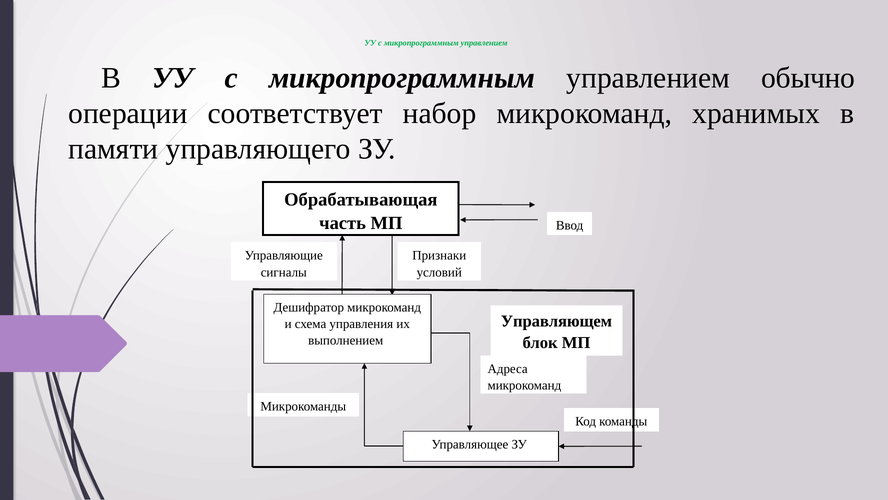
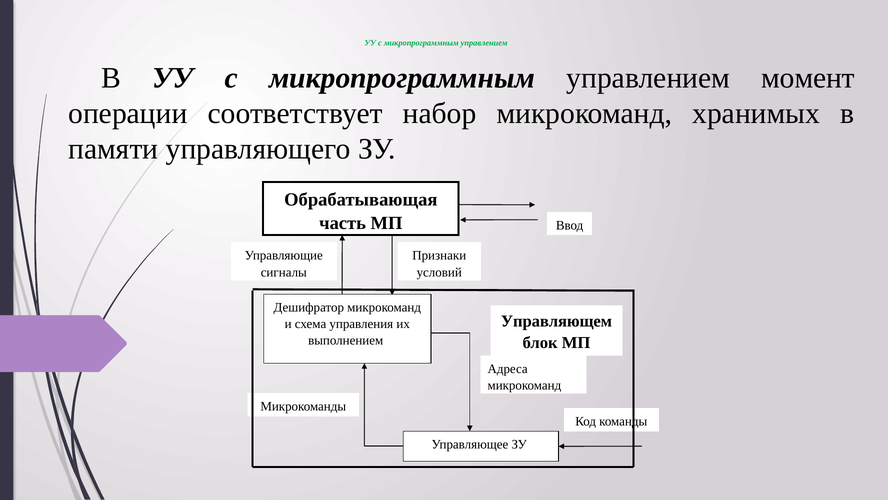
обычно: обычно -> момент (808, 78)
